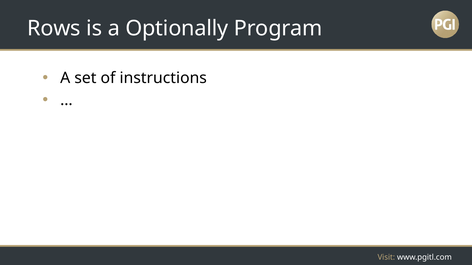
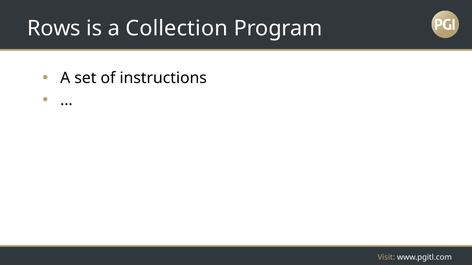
Optionally: Optionally -> Collection (177, 28)
